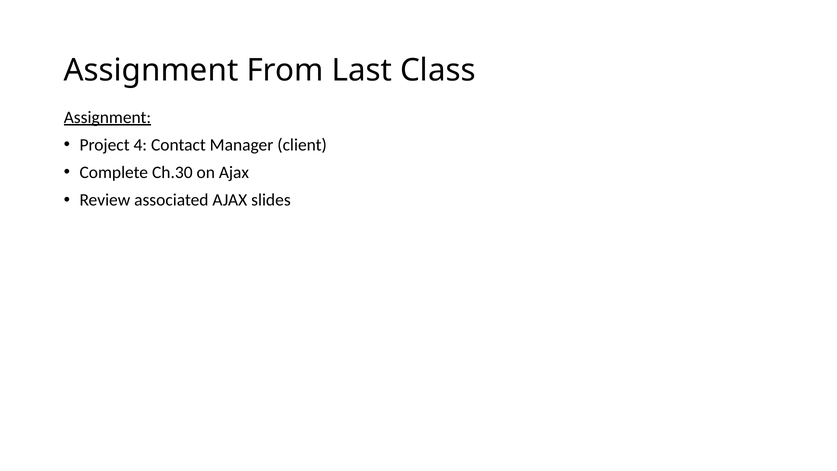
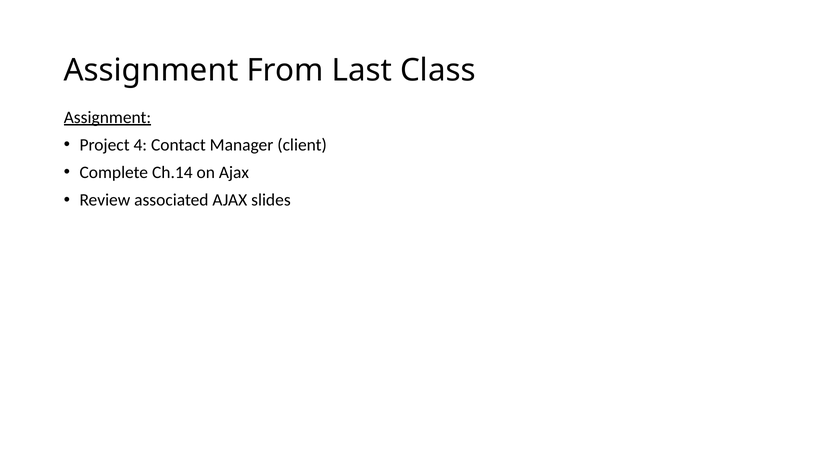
Ch.30: Ch.30 -> Ch.14 (172, 172)
